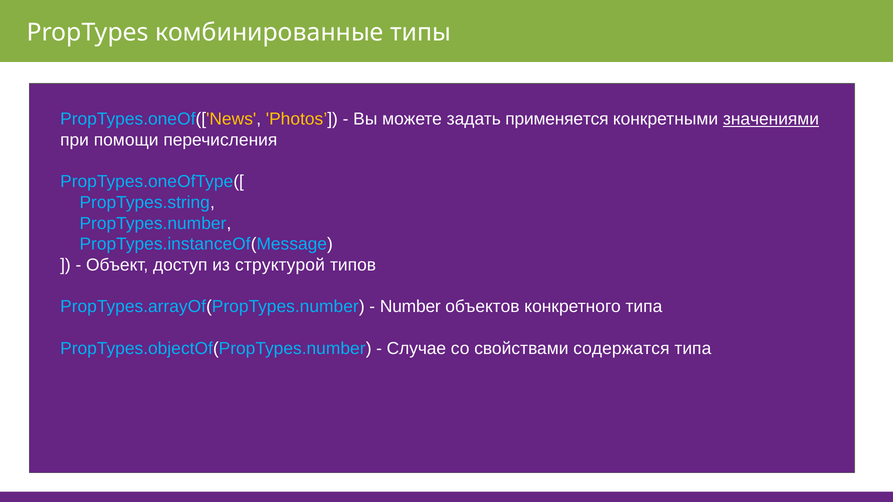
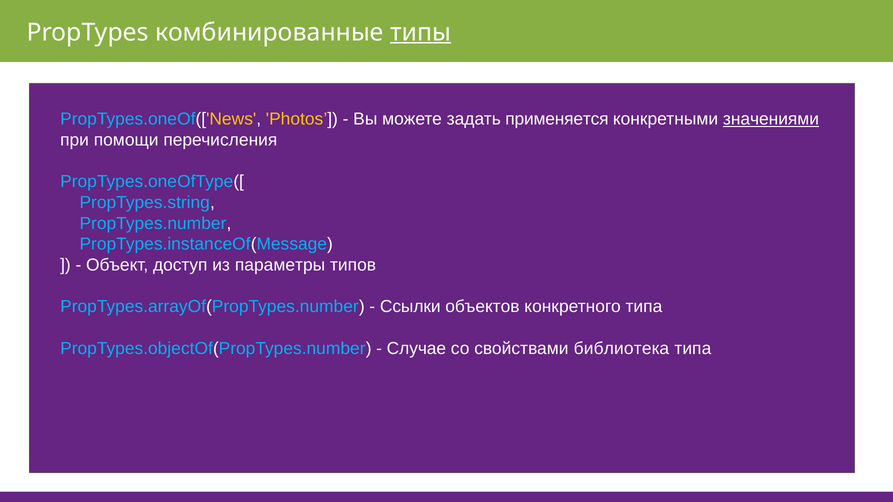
типы underline: none -> present (421, 32)
структурой: структурой -> параметры (280, 265)
Number: Number -> Ссылки (410, 307)
содержатся: содержатся -> библиотека (621, 349)
